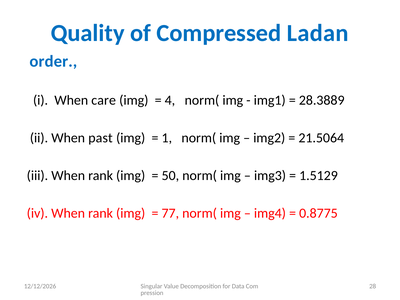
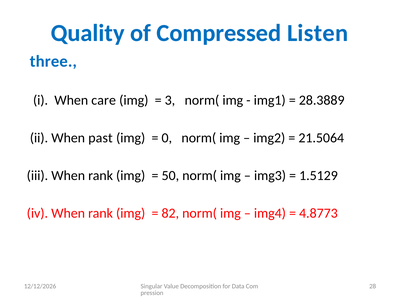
Ladan: Ladan -> Listen (318, 33)
order: order -> three (53, 61)
4: 4 -> 3 (170, 100)
1: 1 -> 0 (167, 138)
77: 77 -> 82 (170, 213)
0.8775: 0.8775 -> 4.8773 (318, 213)
